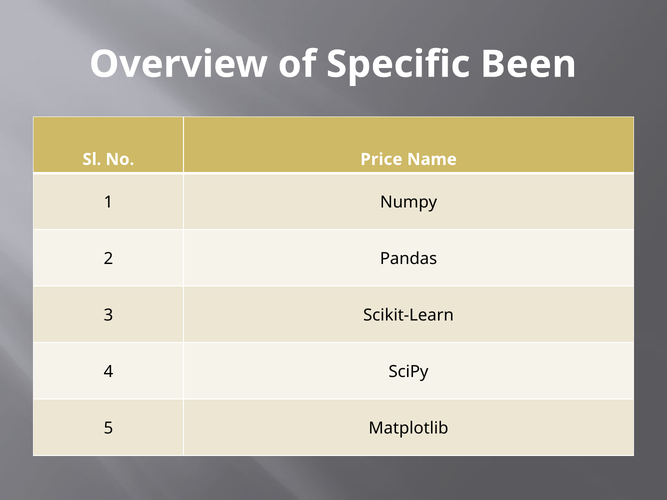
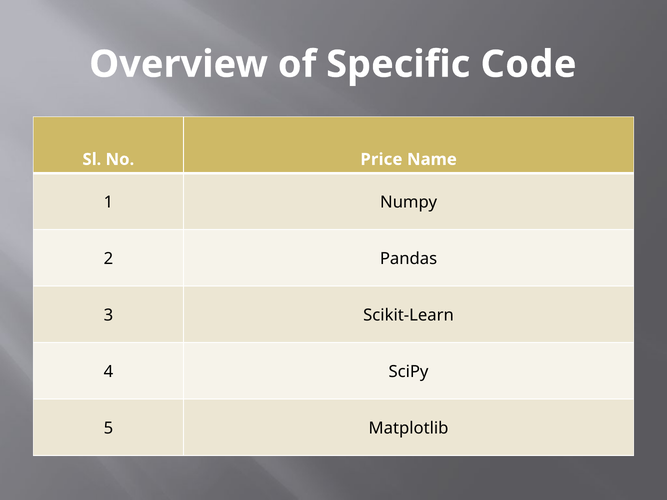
Been: Been -> Code (529, 64)
